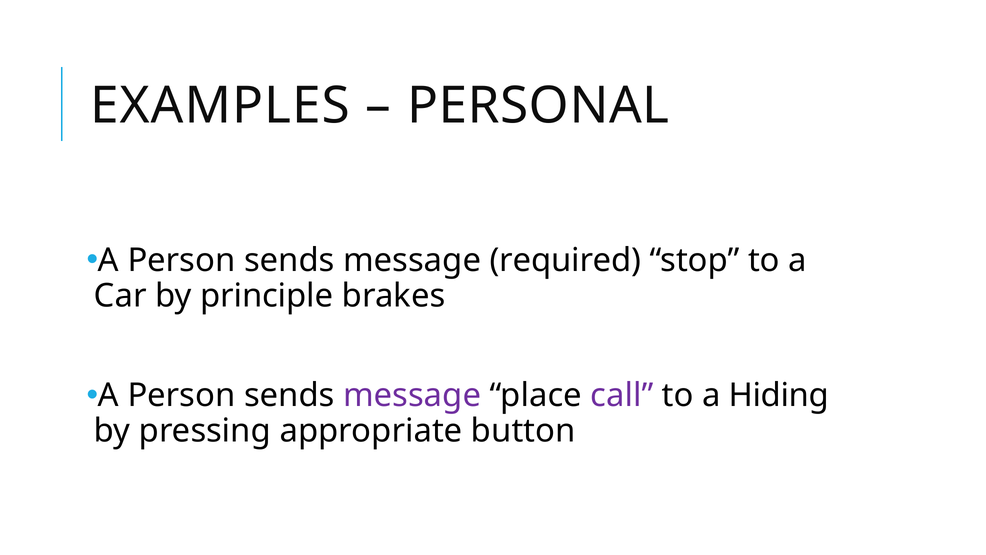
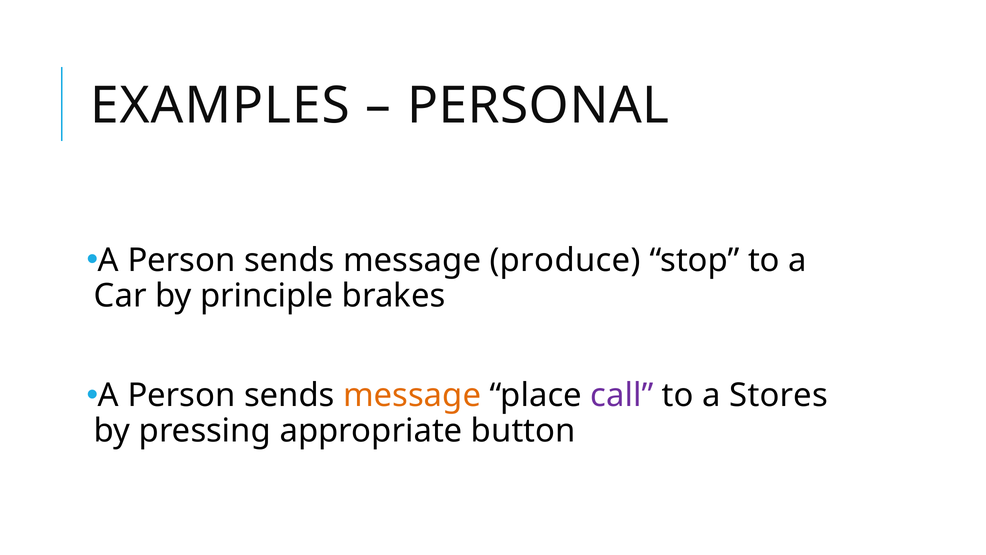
required: required -> produce (565, 260)
message colour: purple -> orange (412, 395)
Hiding: Hiding -> Stores (779, 395)
